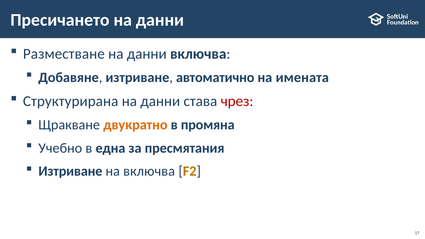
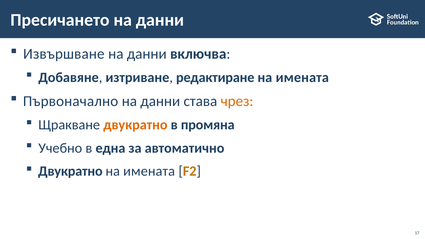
Разместване: Разместване -> Извършване (64, 54)
автоматично: автоматично -> редактиране (215, 78)
Структурирана: Структурирана -> Първоначално (71, 101)
чрез colour: red -> orange (237, 101)
пресмятания: пресмятания -> автоматично (185, 148)
Изтриване: Изтриване -> Двукратно (70, 171)
включва: включва -> имената (149, 171)
